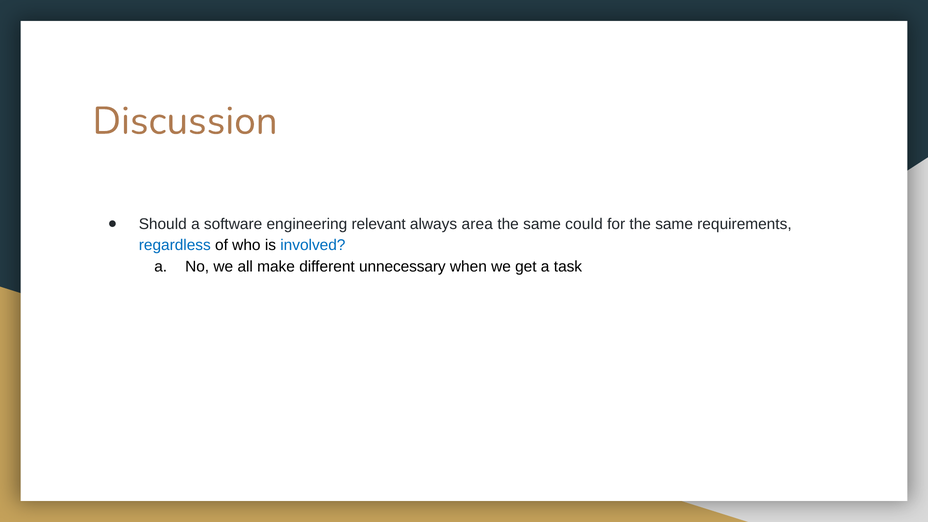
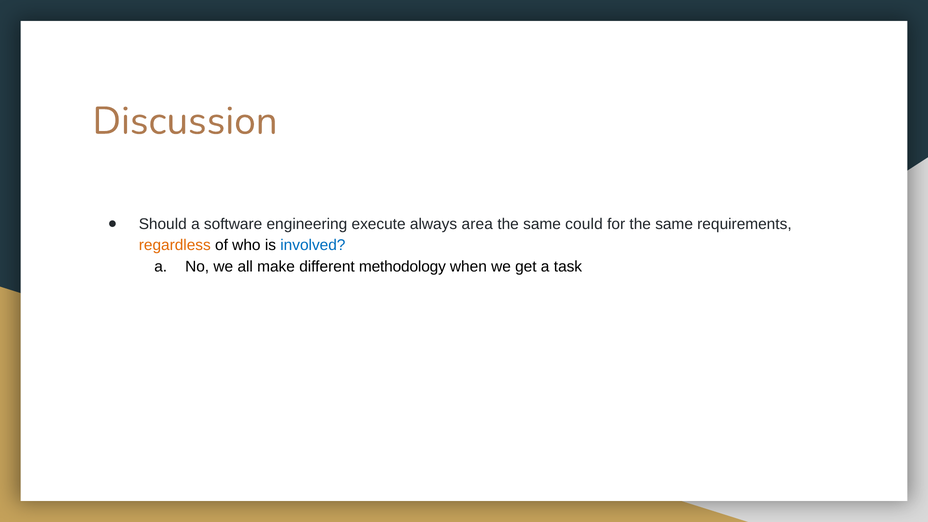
relevant: relevant -> execute (379, 224)
regardless colour: blue -> orange (175, 245)
unnecessary: unnecessary -> methodology (402, 267)
